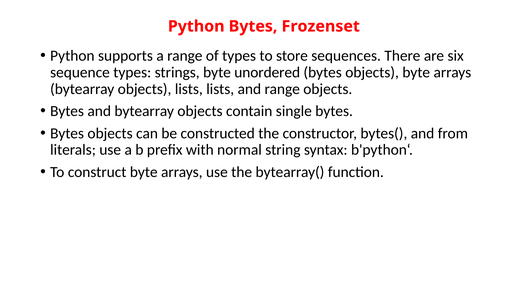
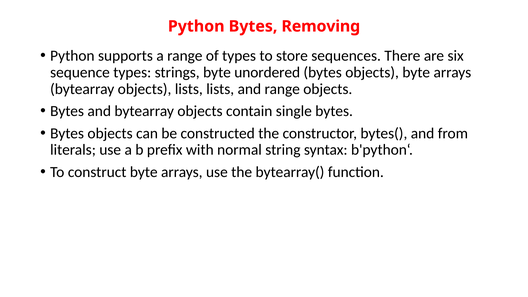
Frozenset: Frozenset -> Removing (321, 26)
